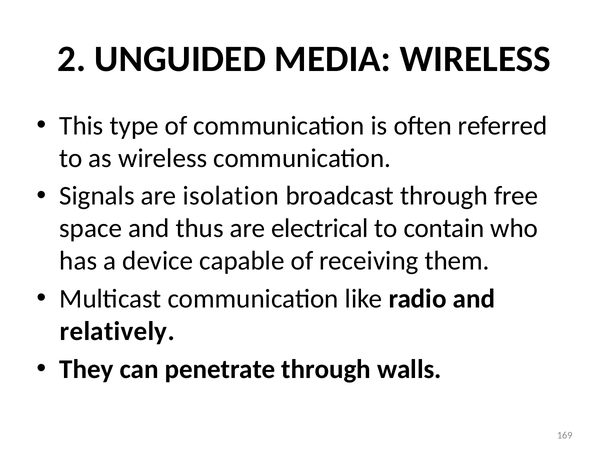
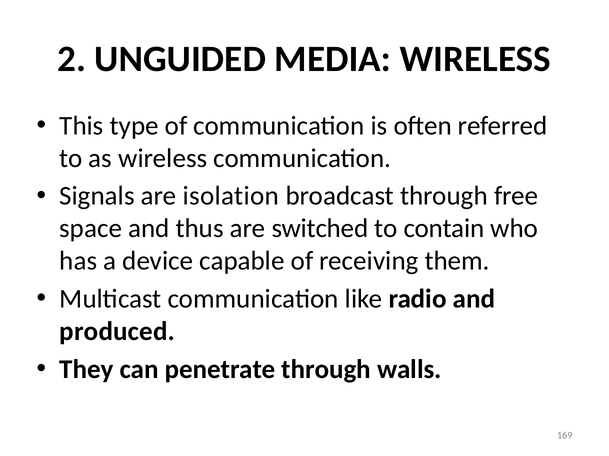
electrical: electrical -> switched (320, 229)
relatively: relatively -> produced (117, 332)
